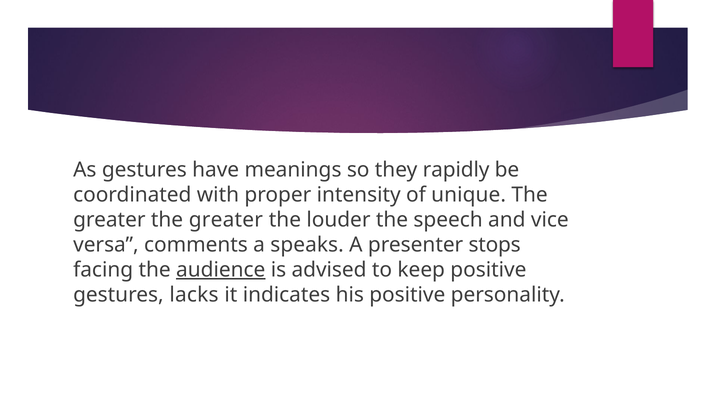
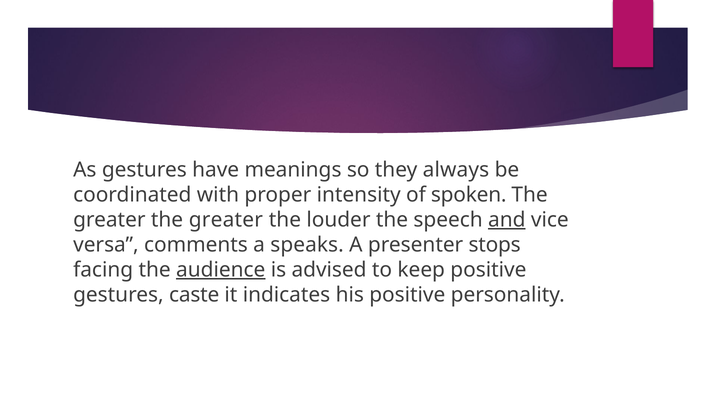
rapidly: rapidly -> always (456, 170)
unique: unique -> spoken (469, 195)
and underline: none -> present (507, 220)
lacks: lacks -> caste (194, 295)
